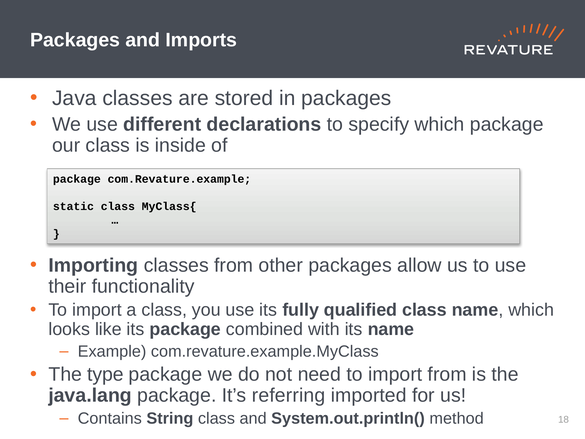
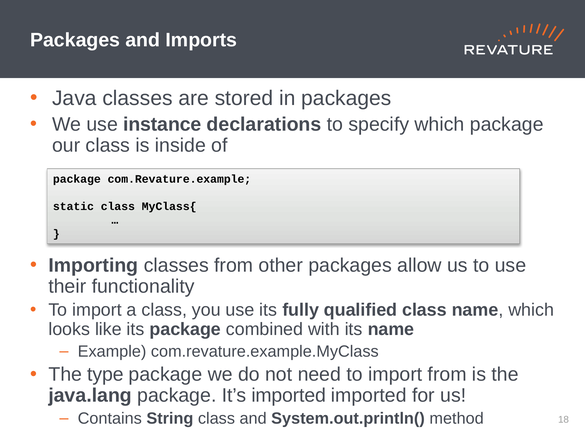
different: different -> instance (162, 124)
It’s referring: referring -> imported (289, 395)
